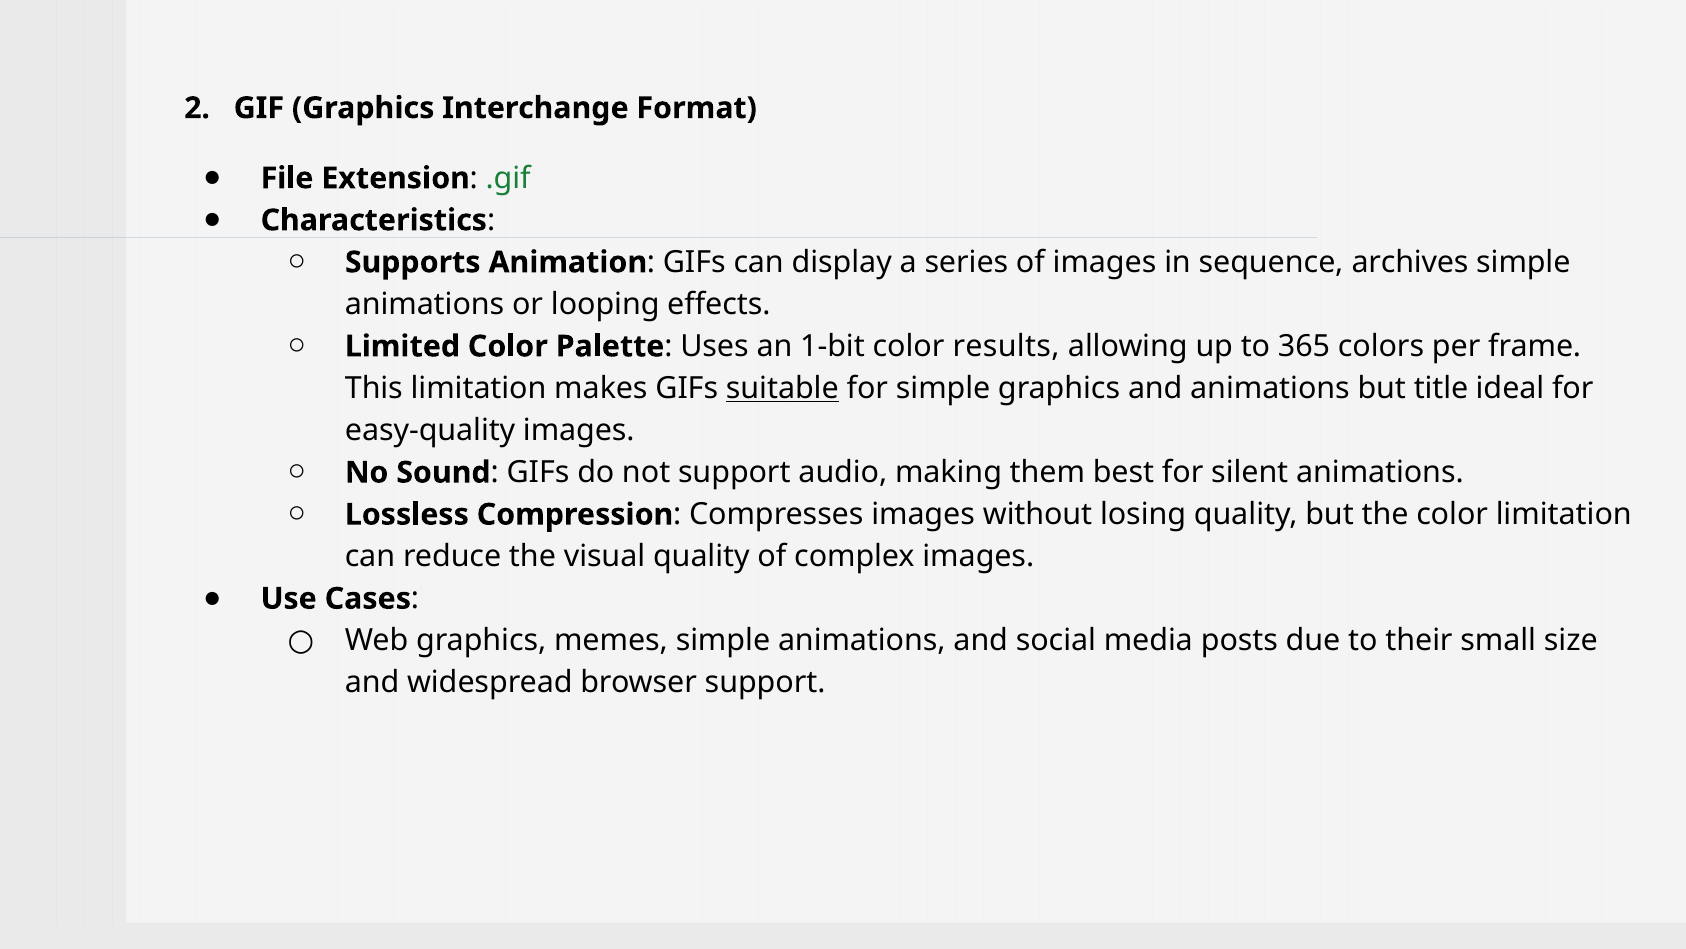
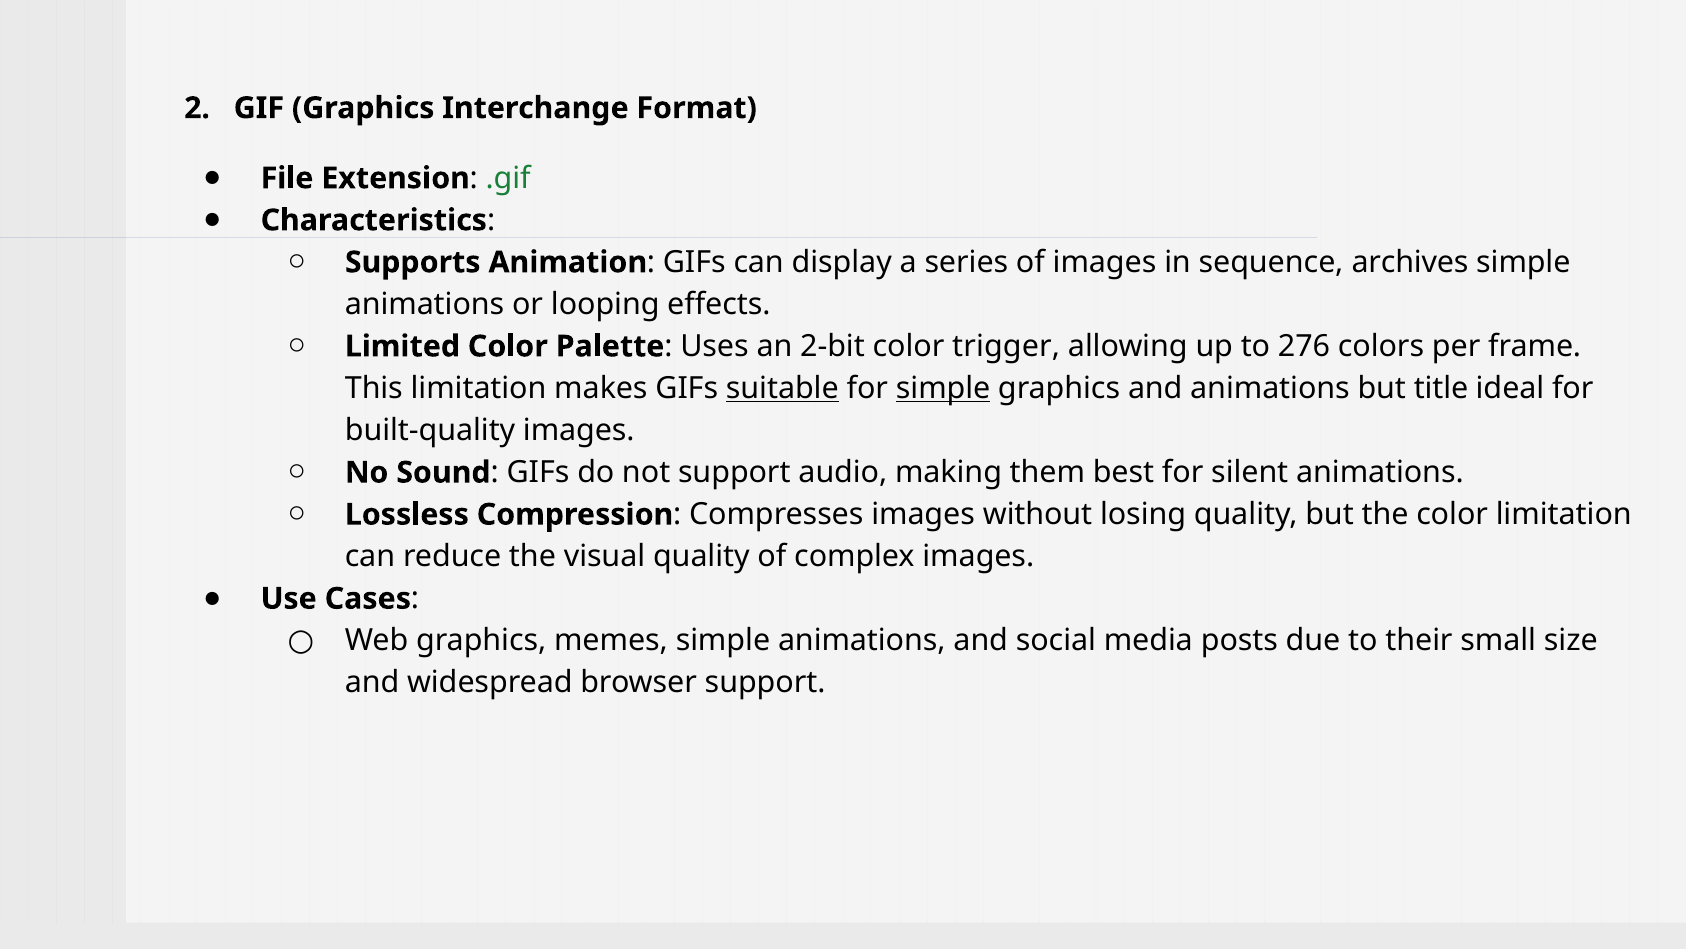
1-bit: 1-bit -> 2-bit (832, 346)
results: results -> trigger (1006, 346)
365: 365 -> 276 (1304, 346)
simple underline: none -> present (943, 388)
easy-quality: easy-quality -> built-quality (430, 430)
